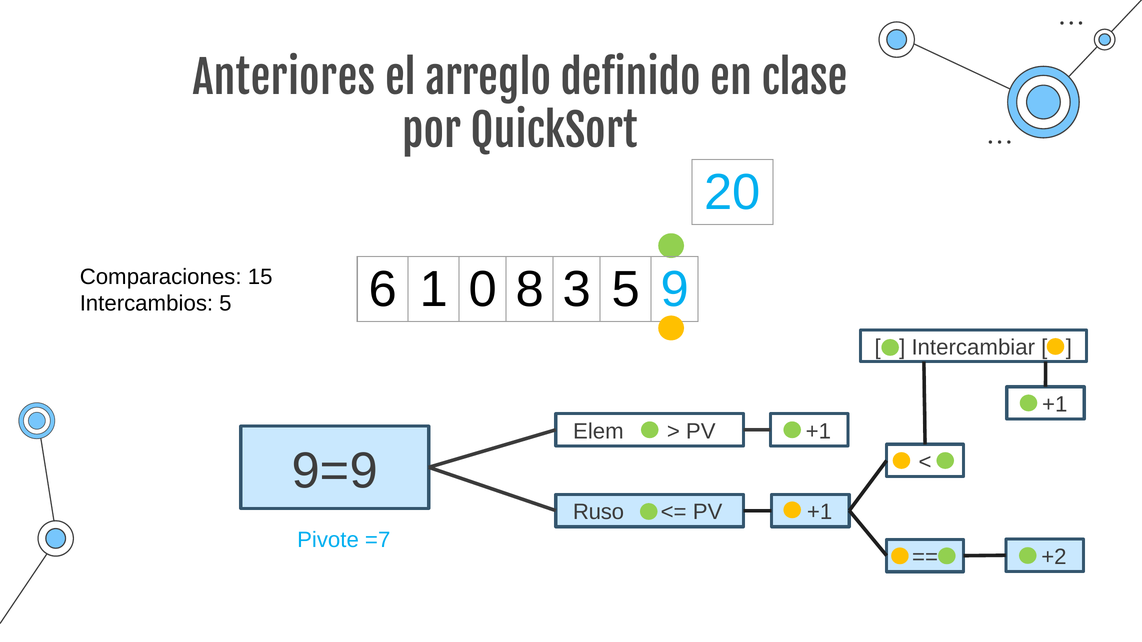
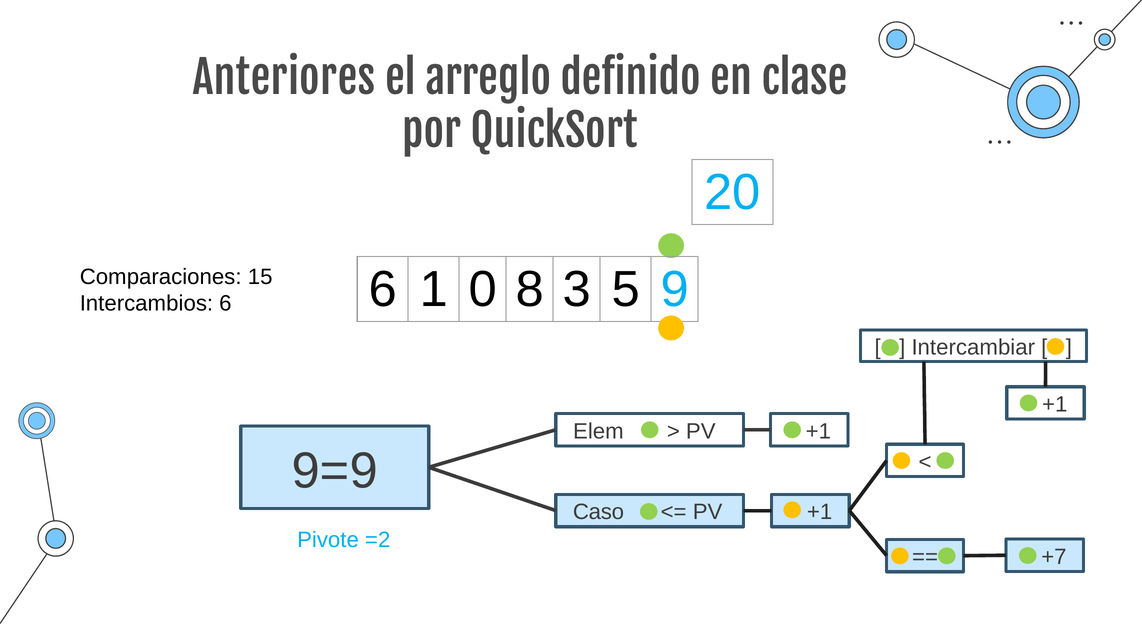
Intercambios 5: 5 -> 6 (225, 304)
Ruso: Ruso -> Caso (598, 512)
=7: =7 -> =2 (378, 540)
+2: +2 -> +7 (1054, 557)
